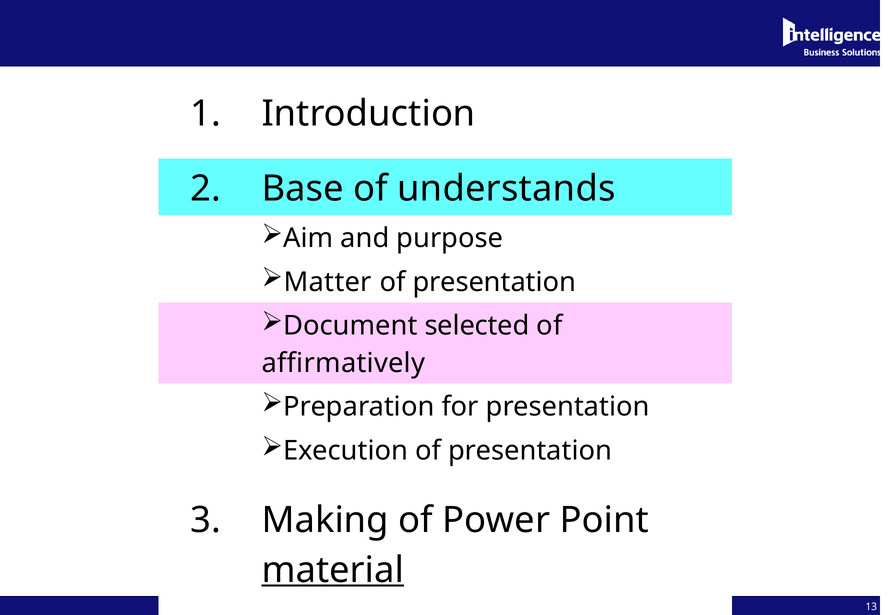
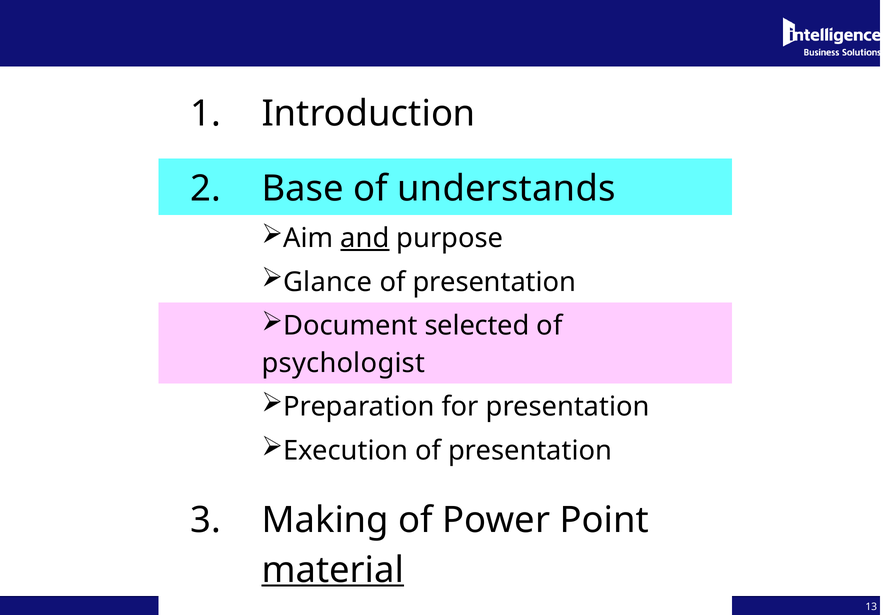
and underline: none -> present (365, 238)
Matter: Matter -> Glance (328, 282)
affirmatively: affirmatively -> psychologist (343, 363)
